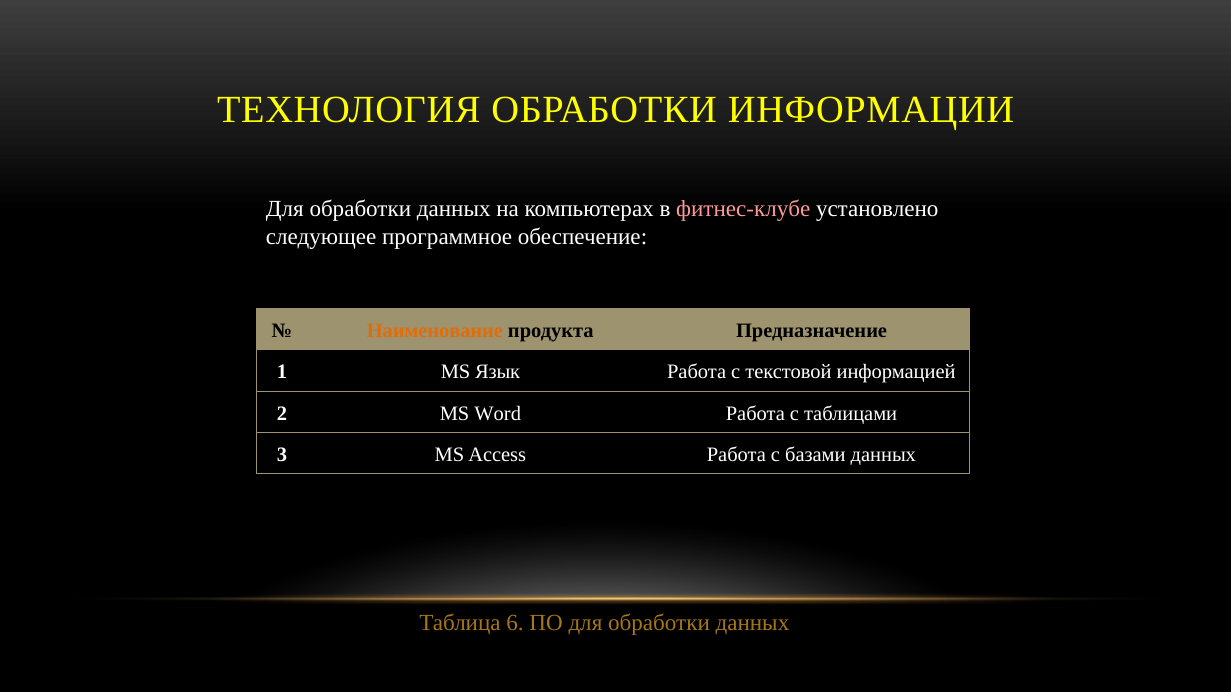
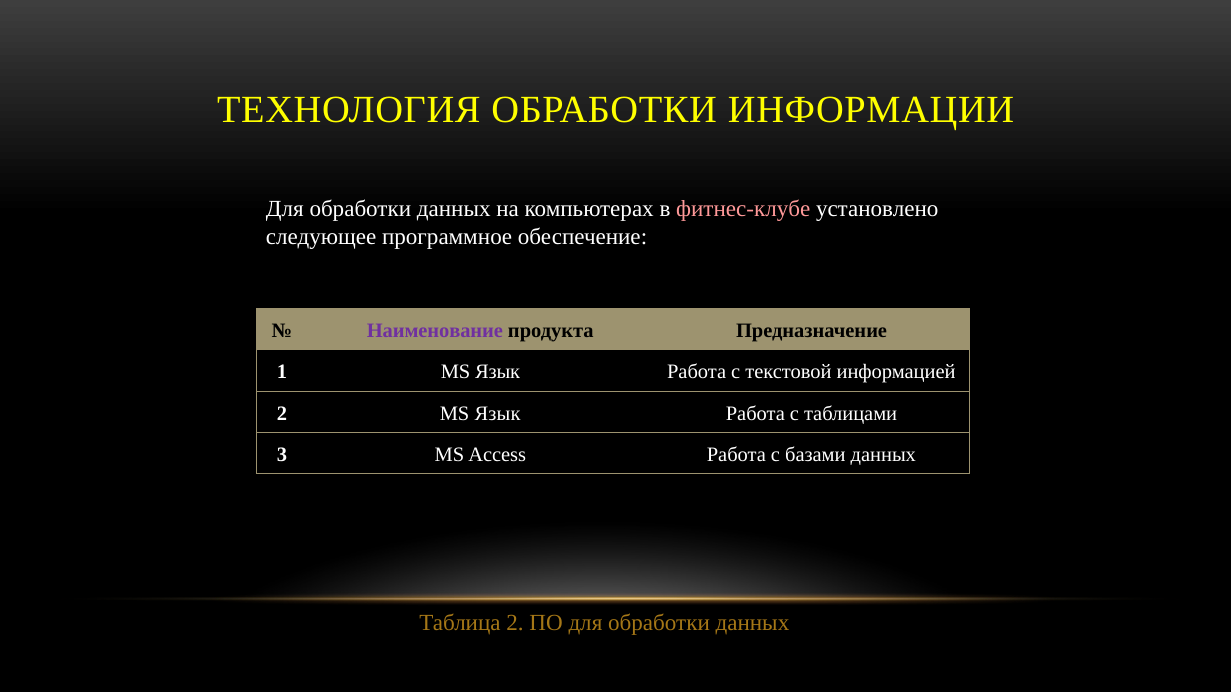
Наименование colour: orange -> purple (435, 331)
2 MS Word: Word -> Язык (498, 414)
Таблица 6: 6 -> 2 (515, 623)
